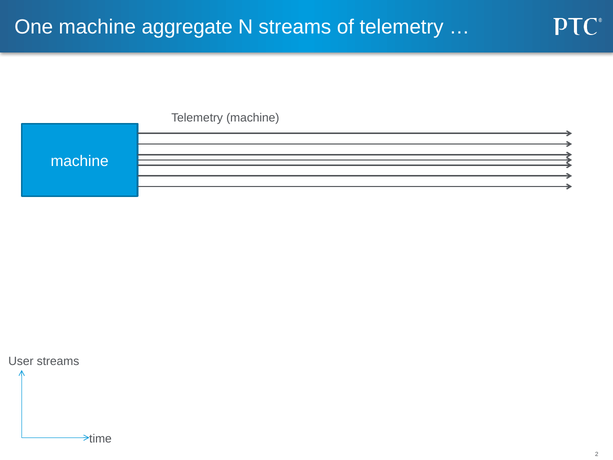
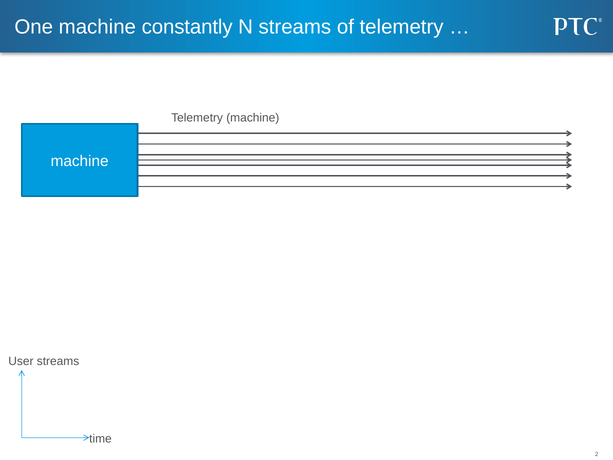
aggregate: aggregate -> constantly (187, 27)
